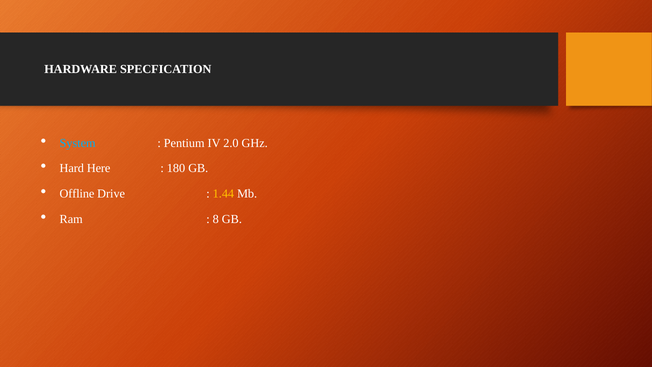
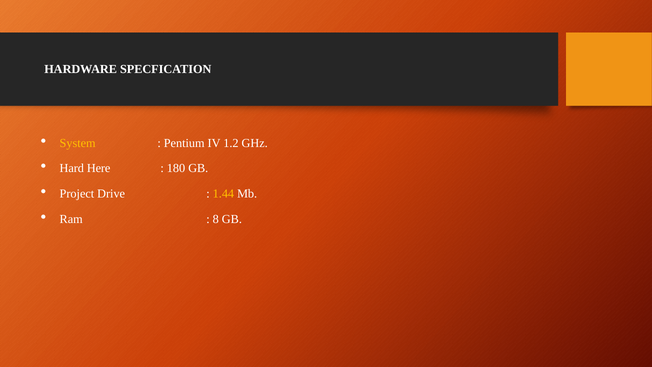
System colour: light blue -> yellow (78, 143)
2.0: 2.0 -> 1.2 (231, 143)
Offline: Offline -> Project (77, 194)
